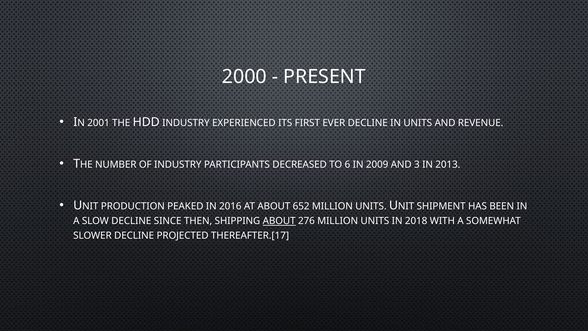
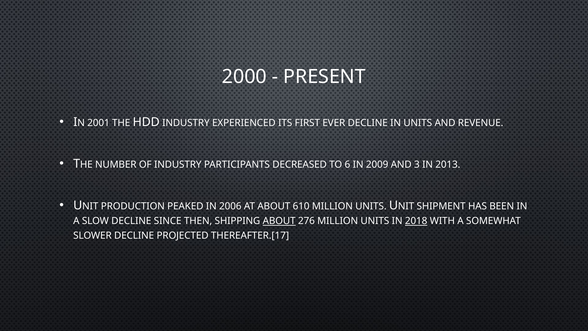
2016: 2016 -> 2006 (230, 206)
652: 652 -> 610 (301, 206)
2018 underline: none -> present (416, 221)
